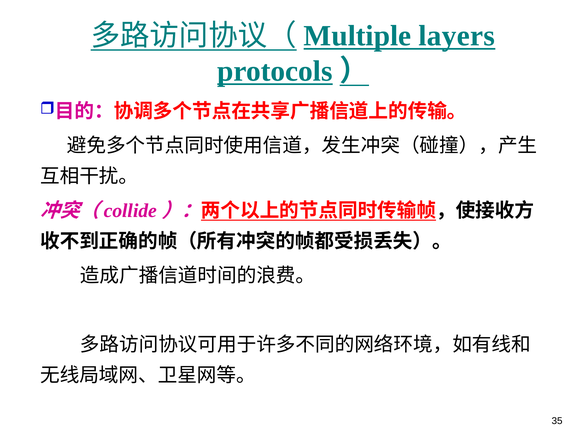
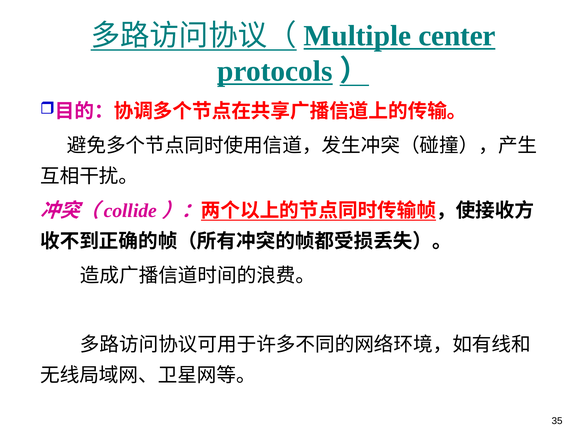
layers: layers -> center (457, 36)
